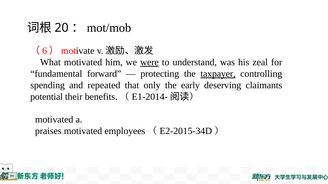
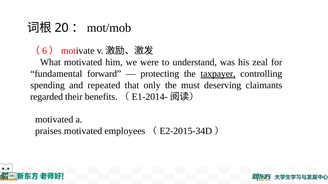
were underline: present -> none (149, 62)
early: early -> must (190, 85)
potential: potential -> regarded (47, 97)
